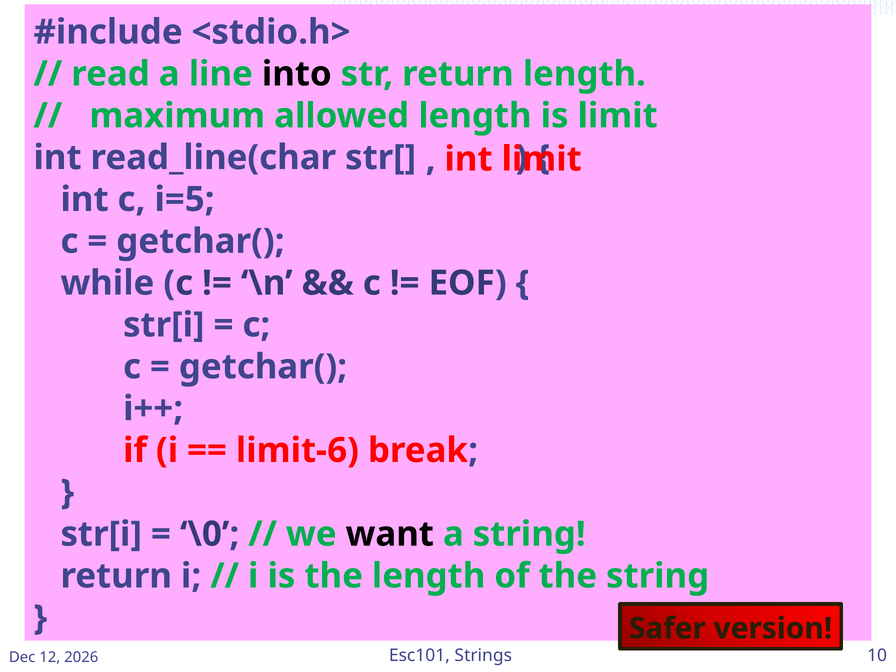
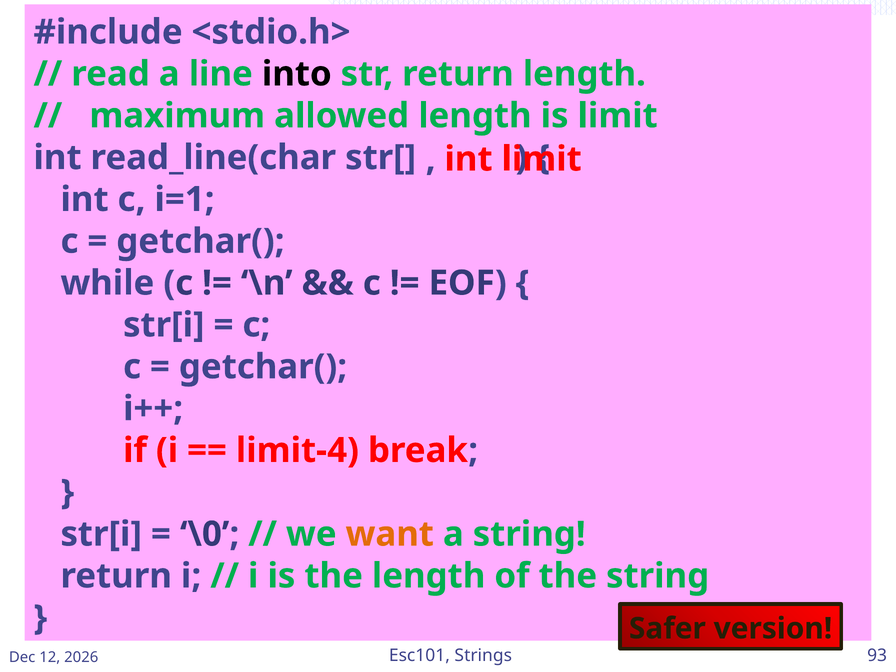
i=5: i=5 -> i=1 (185, 199)
limit-6: limit-6 -> limit-4 (297, 450)
want colour: black -> orange (390, 534)
10: 10 -> 93 (877, 655)
